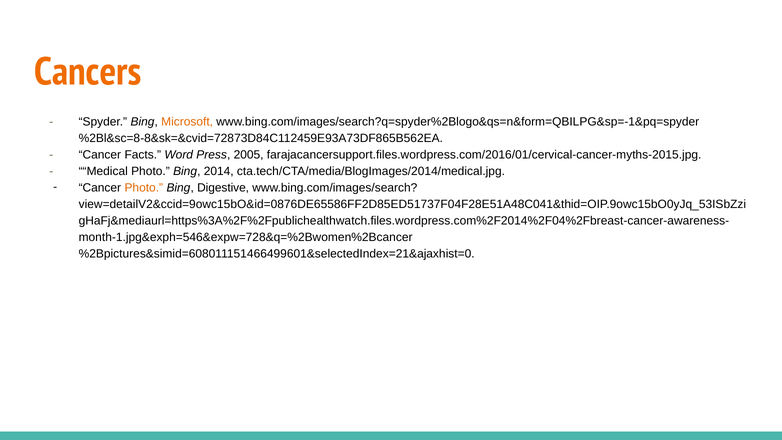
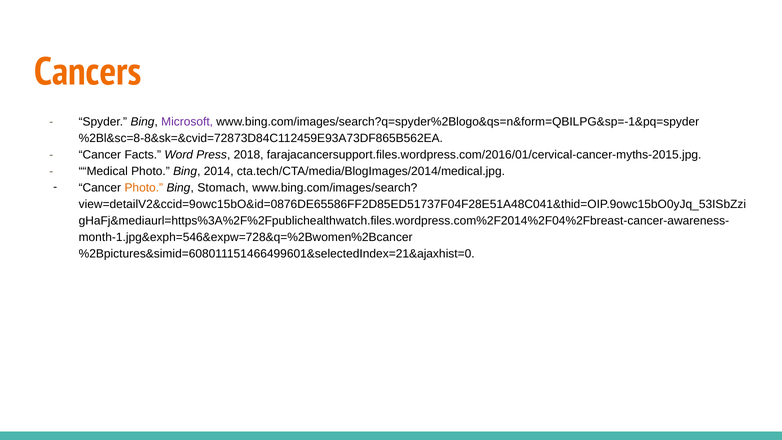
Microsoft colour: orange -> purple (187, 122)
2005: 2005 -> 2018 (249, 155)
Digestive: Digestive -> Stomach (223, 188)
